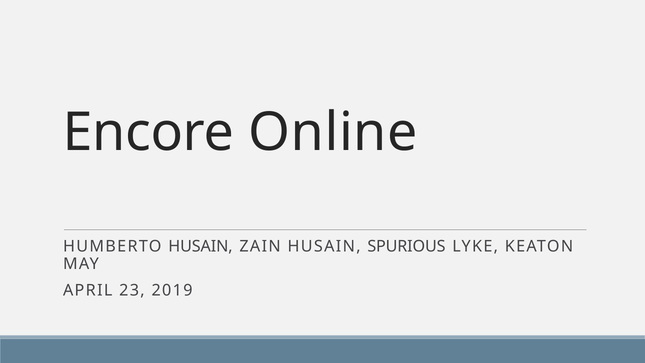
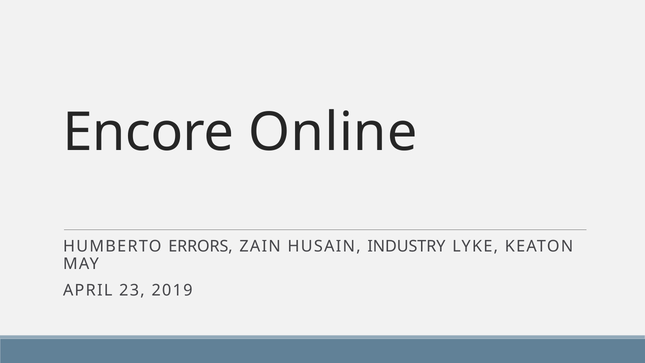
HUMBERTO HUSAIN: HUSAIN -> ERRORS (200, 246)
SPURIOUS: SPURIOUS -> INDUSTRY (406, 246)
